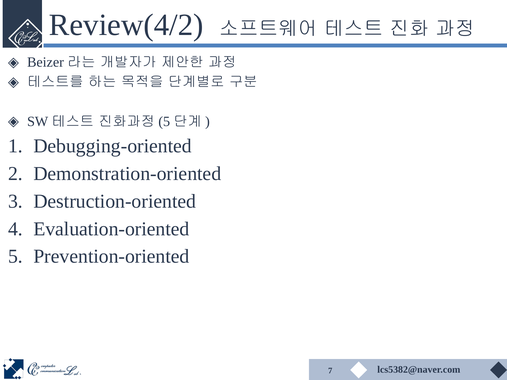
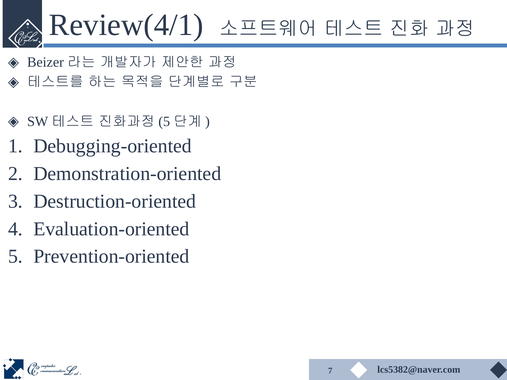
Review(4/2: Review(4/2 -> Review(4/1 (126, 25)
